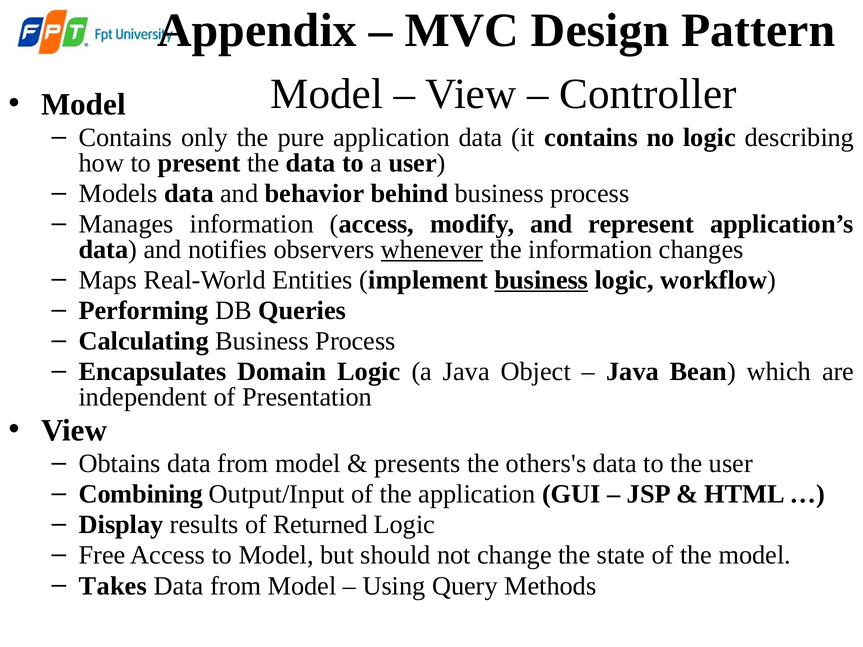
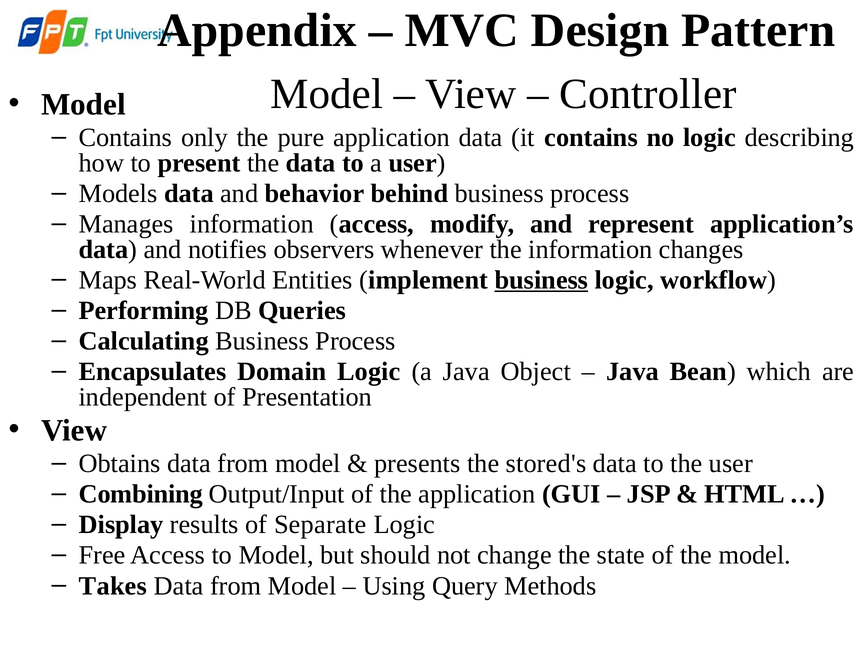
whenever underline: present -> none (432, 249)
others's: others's -> stored's (546, 464)
Returned: Returned -> Separate (320, 525)
